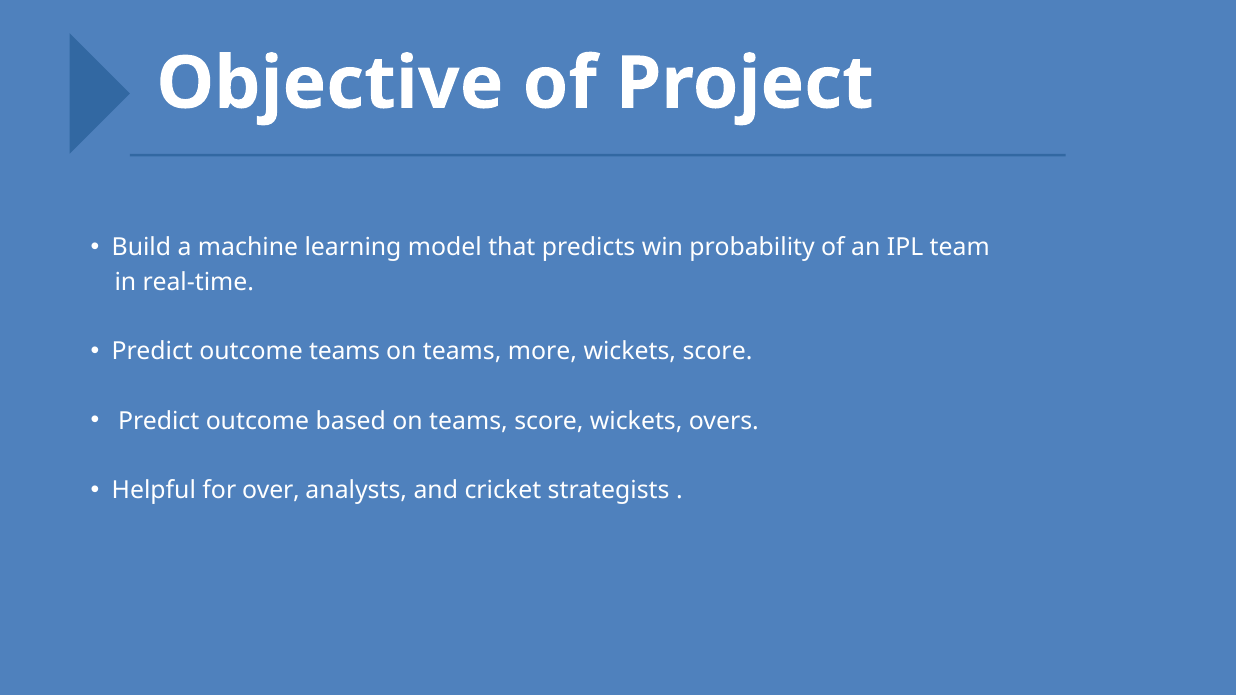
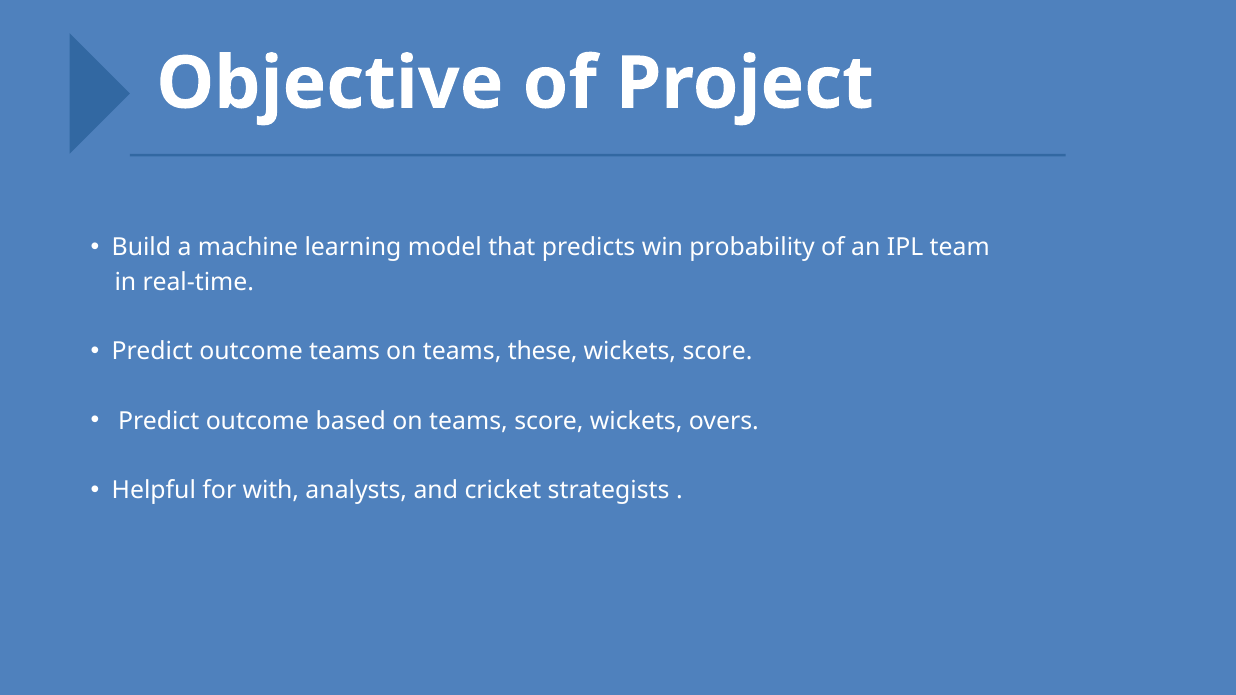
more: more -> these (543, 352)
over: over -> with (271, 490)
